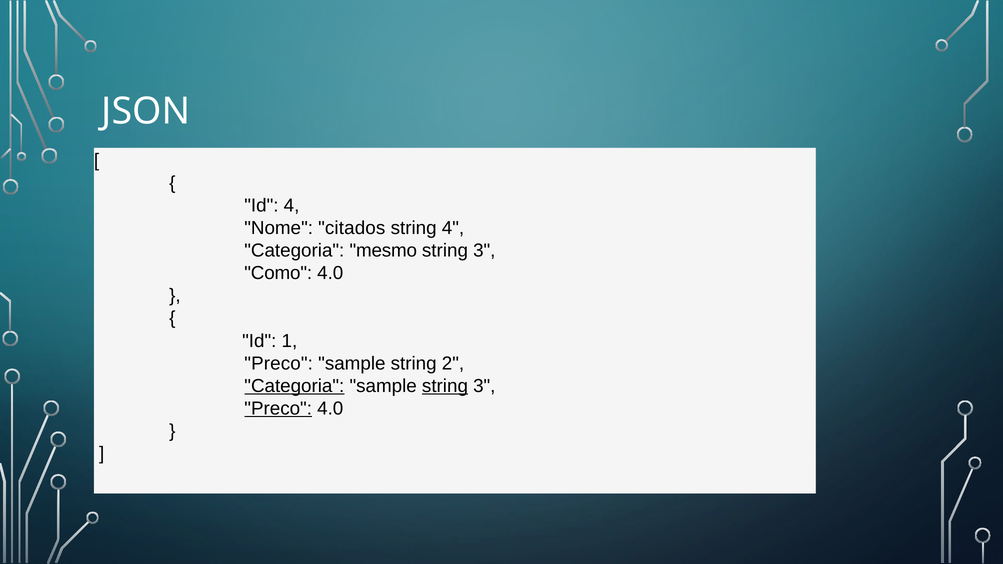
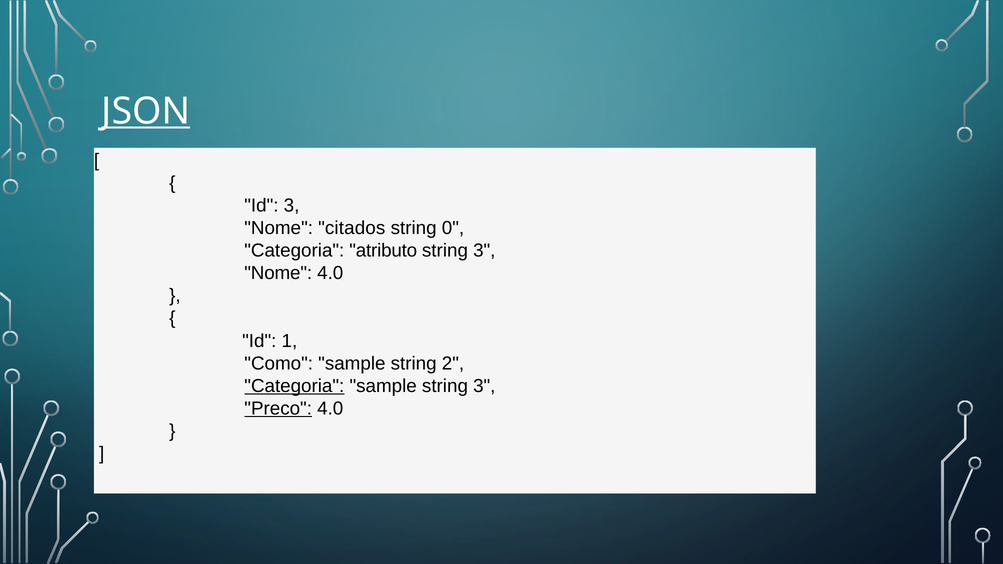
JSON underline: none -> present (146, 111)
Id 4: 4 -> 3 (292, 206)
string 4: 4 -> 0 (453, 228)
mesmo: mesmo -> atributo (383, 251)
Como: Como -> Nome (278, 273)
Preco: Preco -> Como (279, 363)
string underline: present -> none (445, 386)
